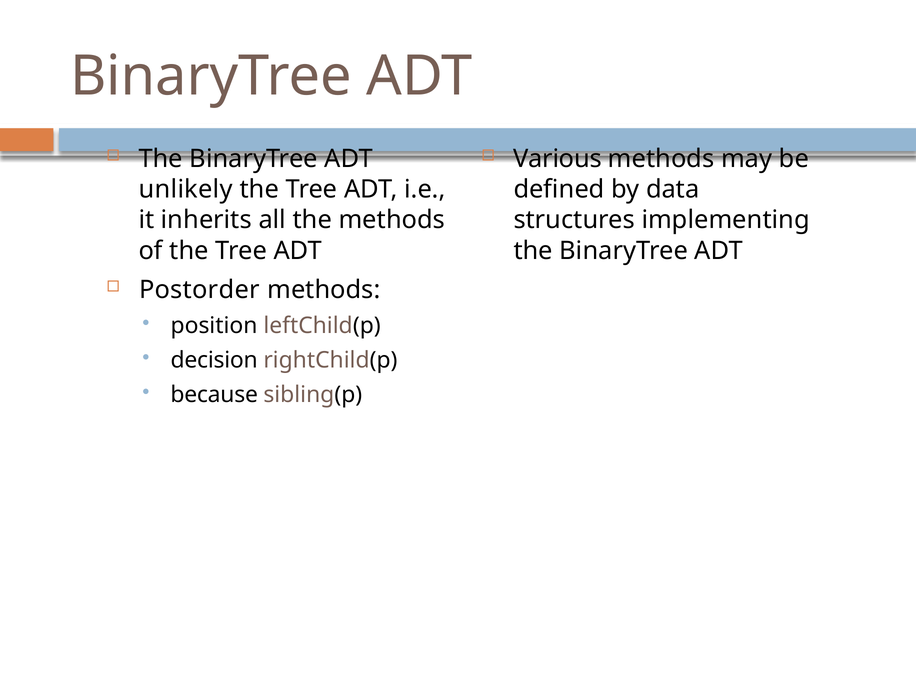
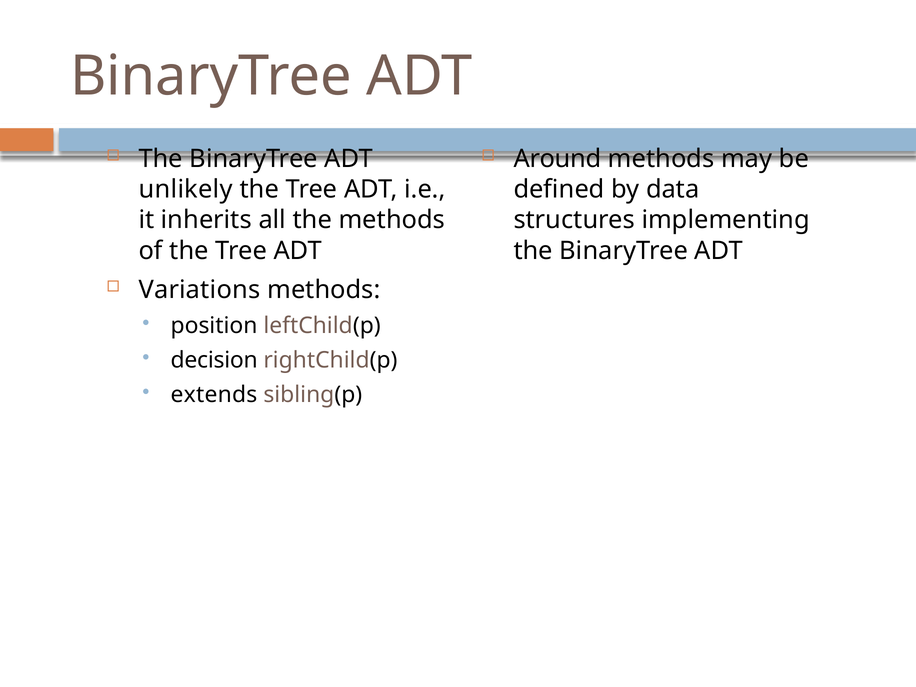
Various: Various -> Around (558, 159)
Postorder: Postorder -> Variations (199, 290)
because: because -> extends (214, 395)
